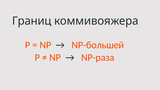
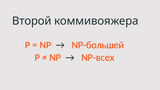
Границ: Границ -> Второй (32, 21)
NP-раза: NP-раза -> NP-всех (98, 57)
